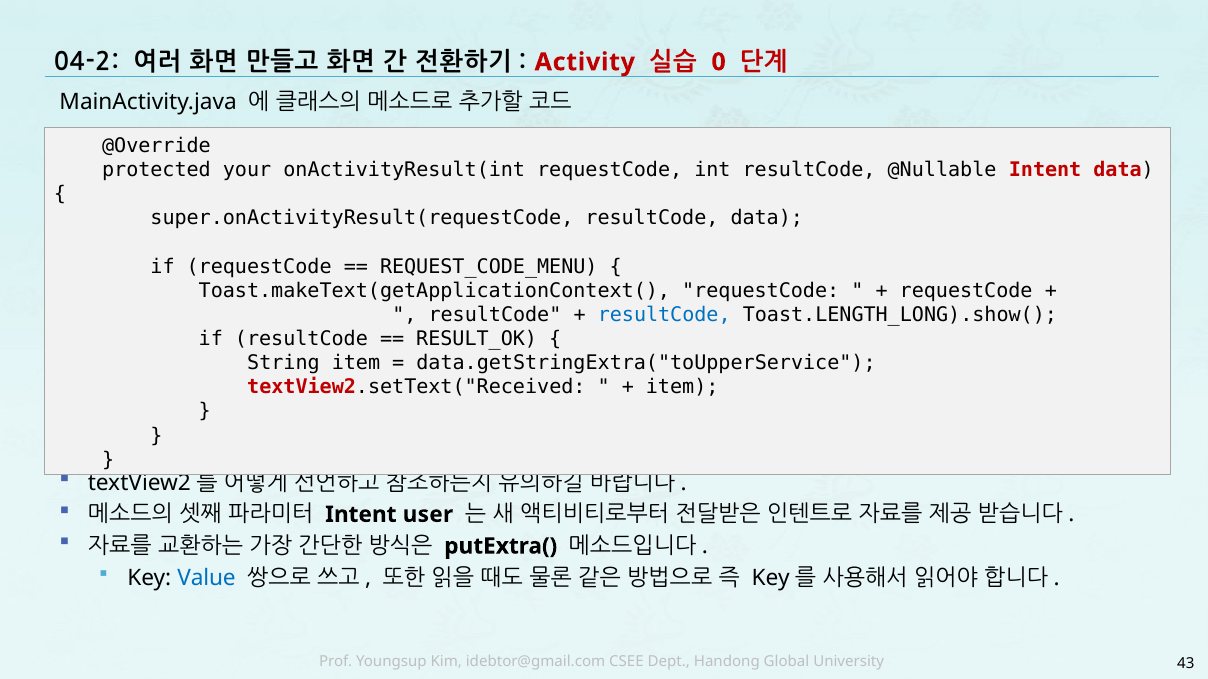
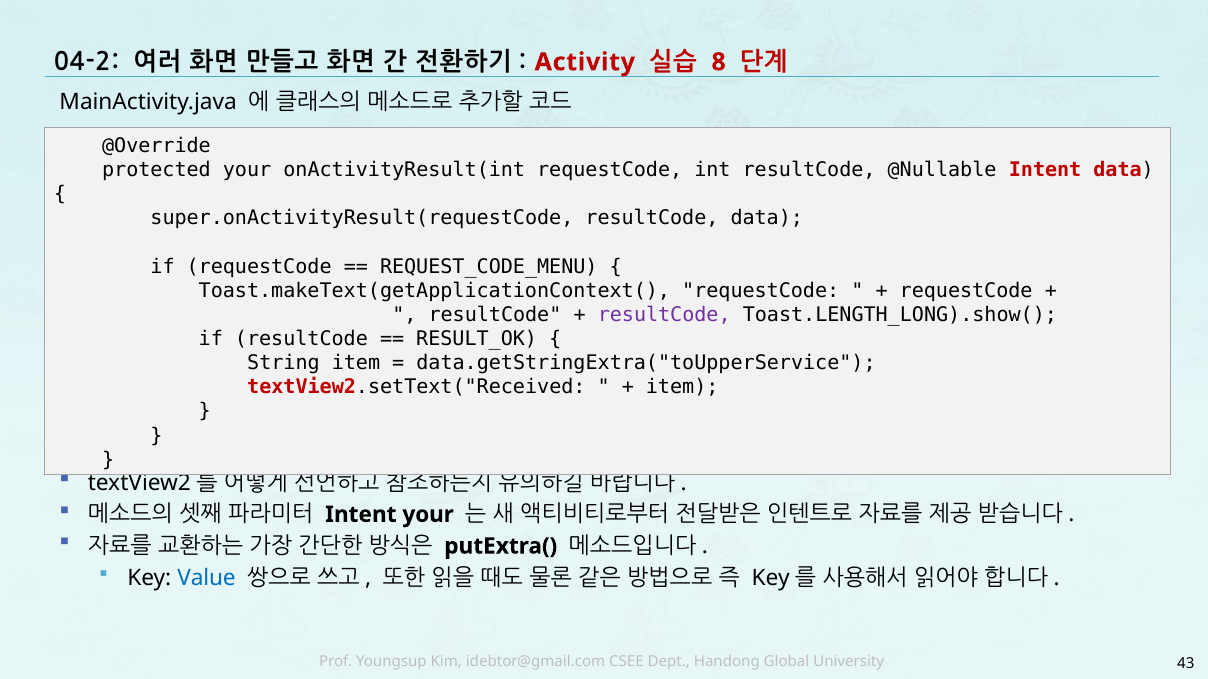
0: 0 -> 8 (719, 62)
resultCode colour: blue -> purple (664, 315)
Intent user: user -> your (428, 515)
